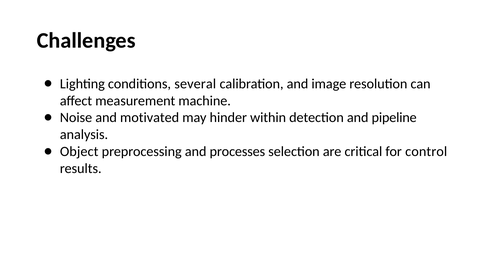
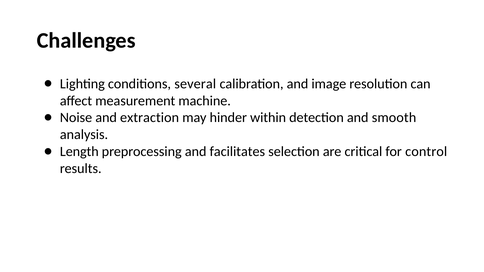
motivated: motivated -> extraction (150, 118)
pipeline: pipeline -> smooth (394, 118)
Object: Object -> Length (79, 152)
processes: processes -> facilitates (237, 152)
